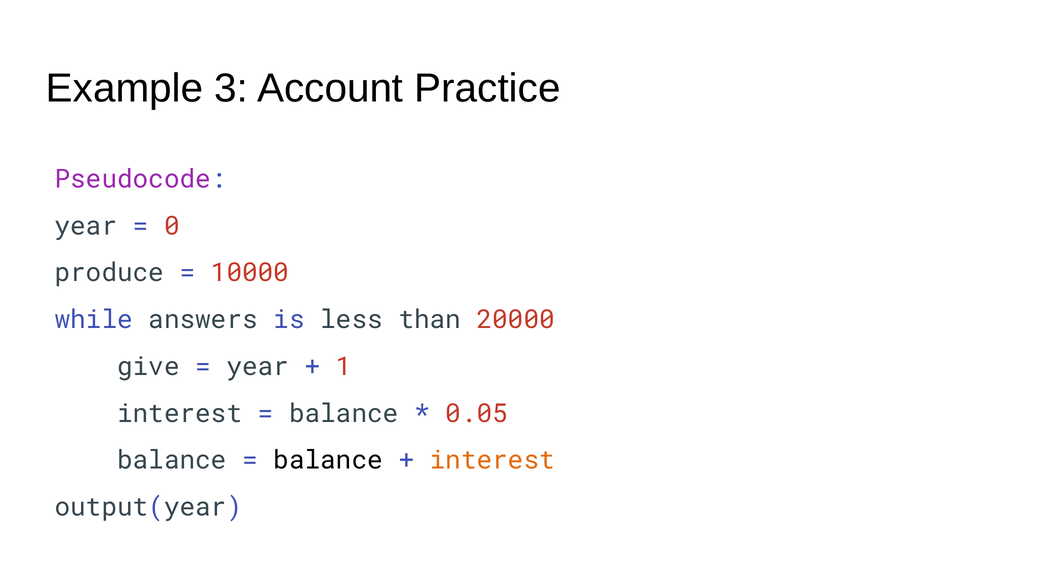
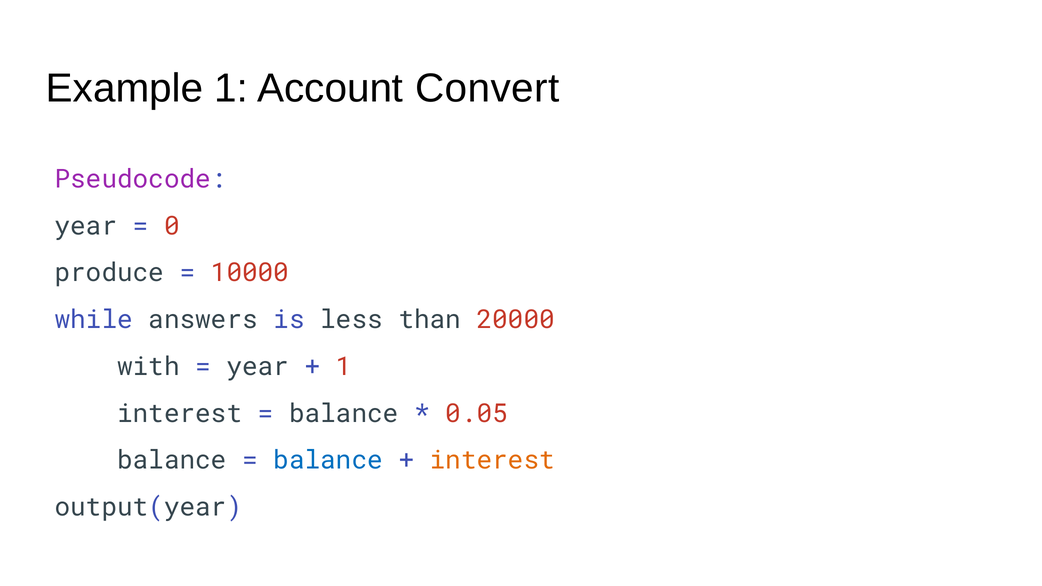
Example 3: 3 -> 1 (231, 88)
Practice: Practice -> Convert (487, 88)
give: give -> with (148, 367)
balance colour: black -> blue (328, 460)
